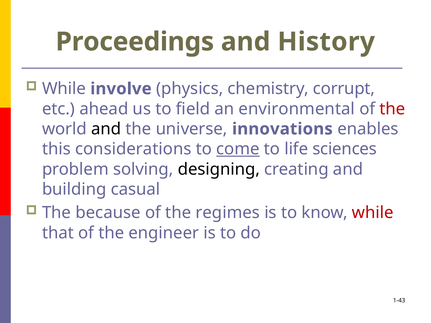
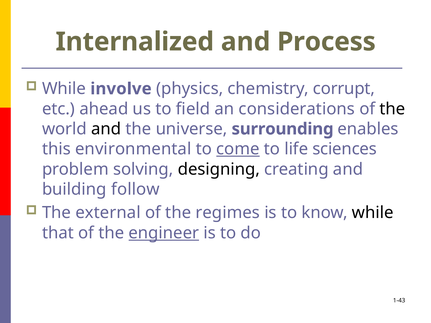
Proceedings: Proceedings -> Internalized (135, 42)
History: History -> Process (326, 42)
environmental: environmental -> considerations (297, 109)
the colour: red -> black (392, 109)
innovations: innovations -> surrounding (283, 129)
considerations: considerations -> environmental (133, 149)
casual: casual -> follow (135, 189)
because: because -> external (108, 213)
while colour: red -> black (373, 213)
engineer underline: none -> present (164, 233)
